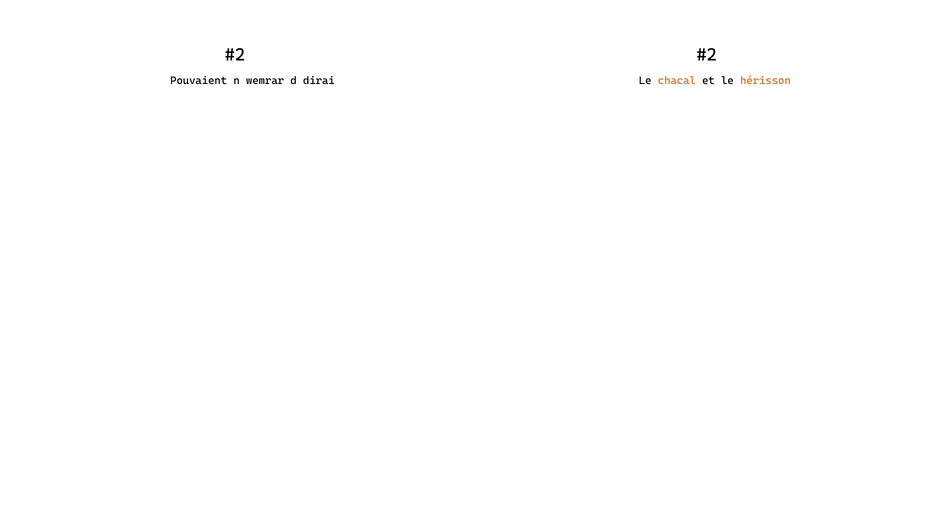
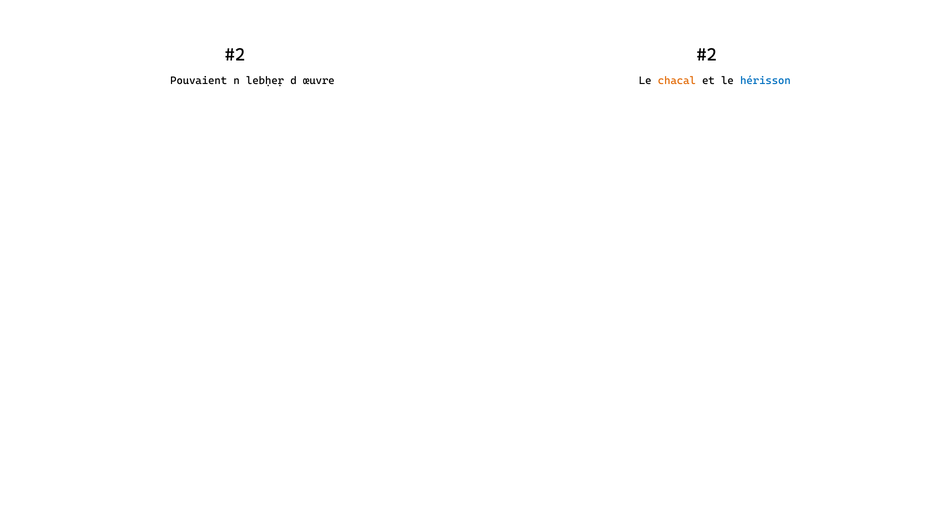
wemrar: wemrar -> lebḥeṛ (265, 80)
dirai: dirai -> œuvre (319, 80)
hérisson colour: orange -> blue (765, 80)
